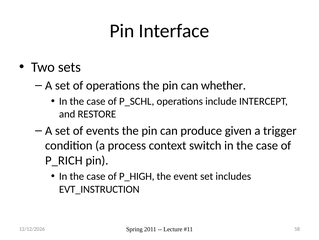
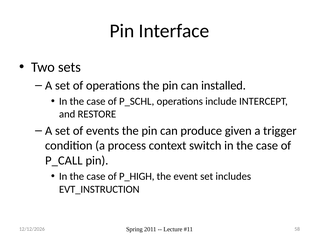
whether: whether -> installed (223, 85)
P_RICH: P_RICH -> P_CALL (64, 160)
